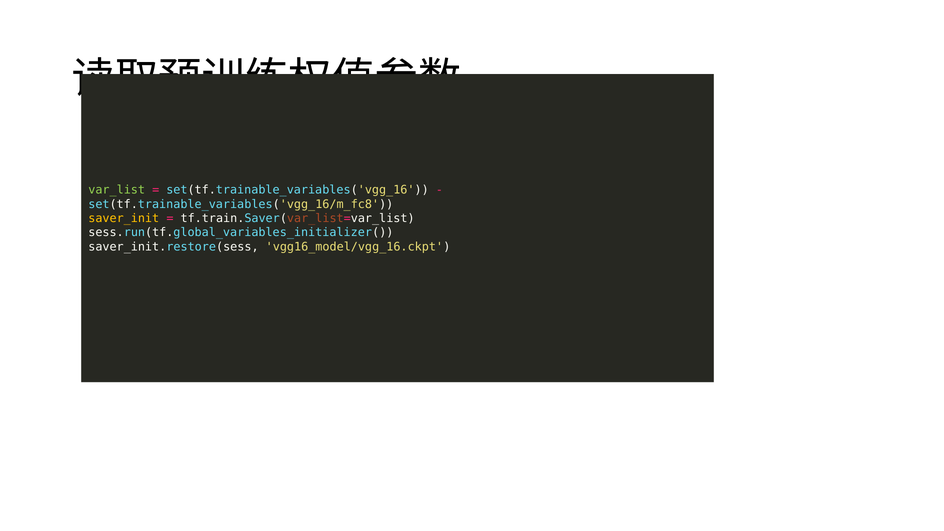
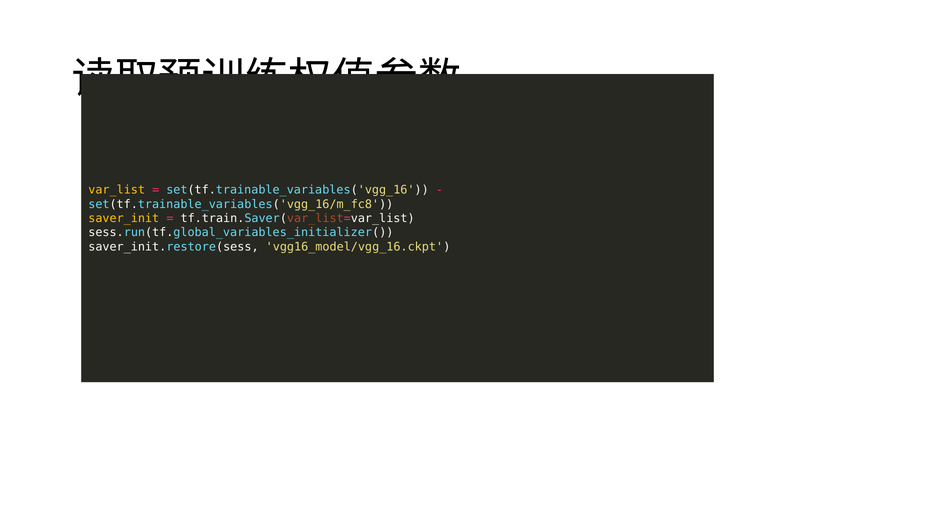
var_list colour: light green -> yellow (117, 190)
